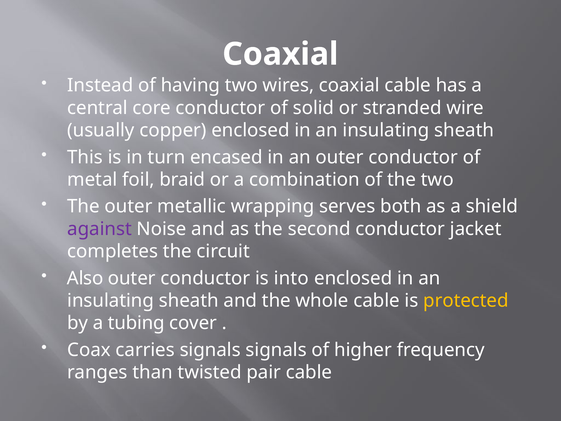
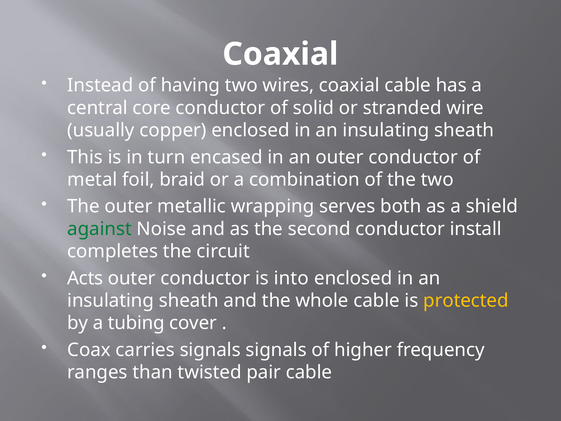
against colour: purple -> green (99, 229)
jacket: jacket -> install (476, 229)
Also: Also -> Acts (85, 278)
